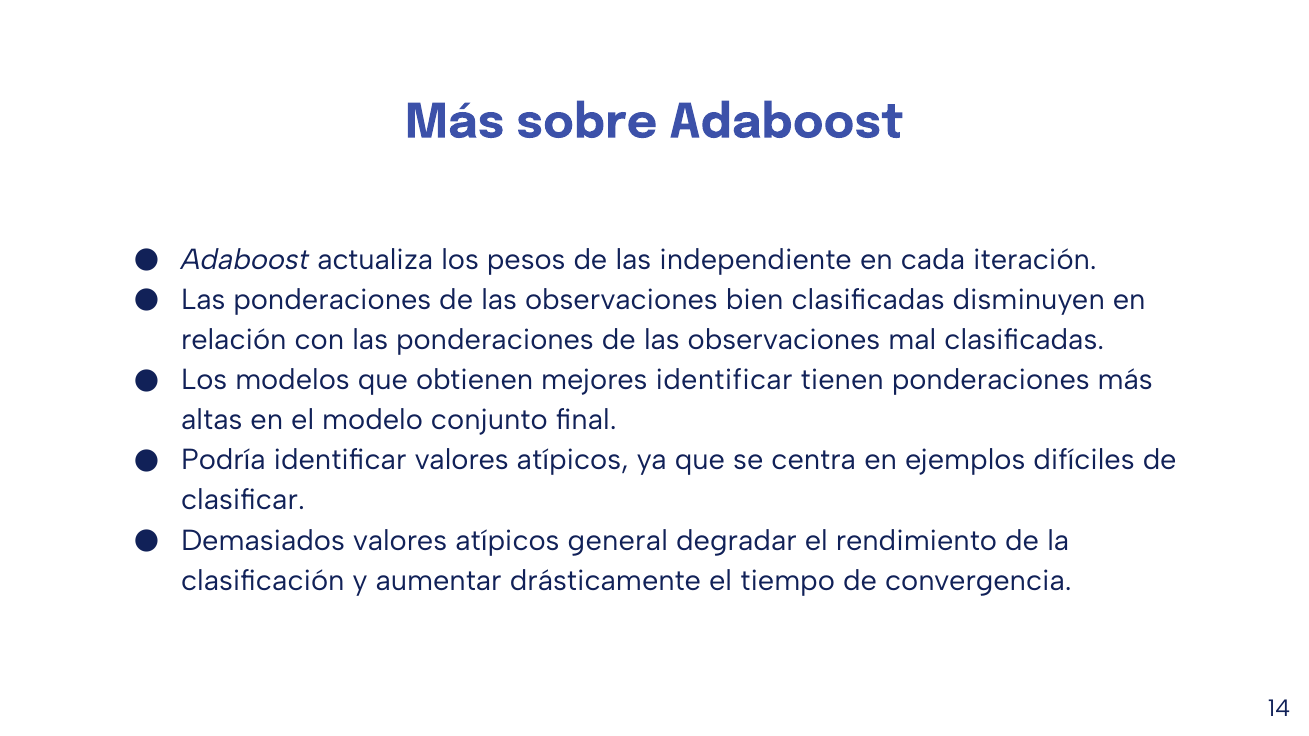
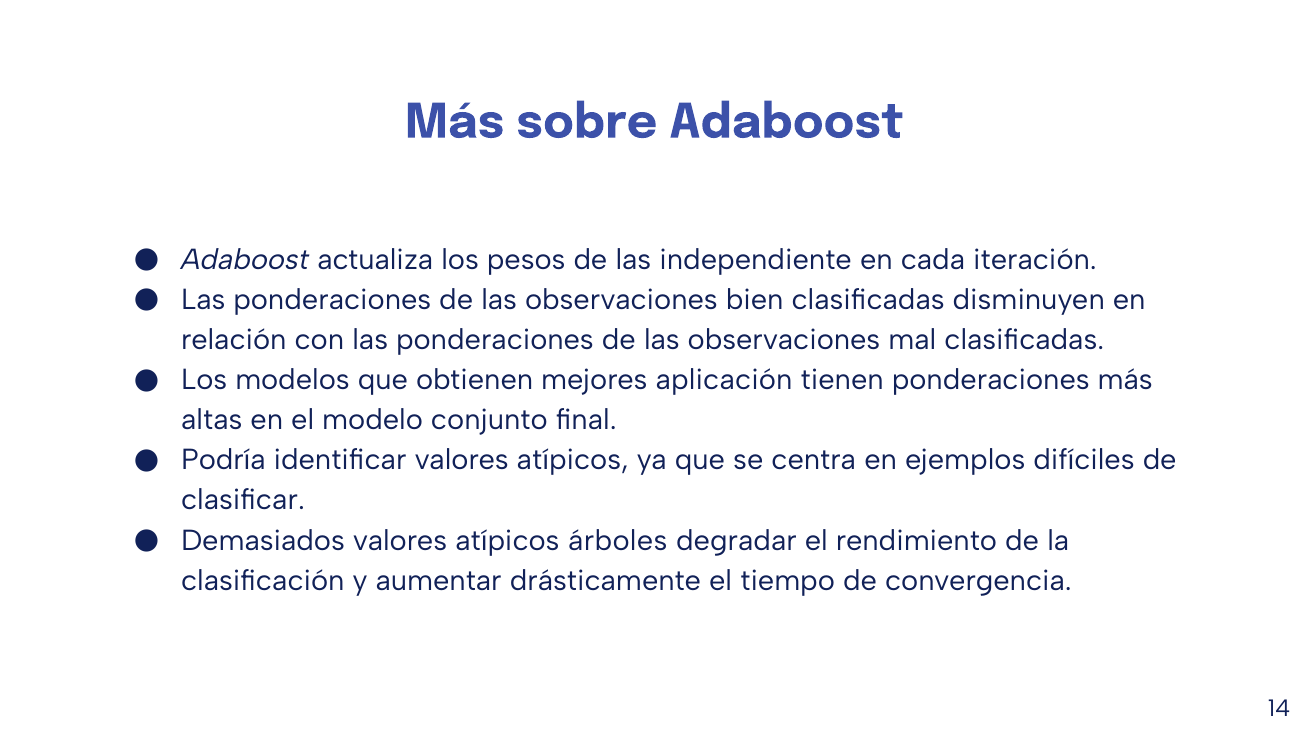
mejores identificar: identificar -> aplicación (724, 380)
general: general -> árboles (618, 541)
